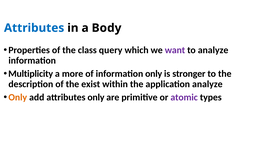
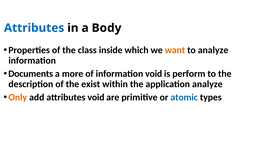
query: query -> inside (111, 50)
want colour: purple -> orange (175, 50)
Multiplicity: Multiplicity -> Documents (31, 73)
information only: only -> void (154, 73)
stronger: stronger -> perform (189, 73)
attributes only: only -> void (96, 97)
atomic colour: purple -> blue (184, 97)
